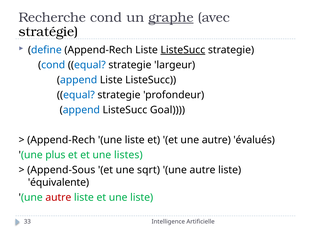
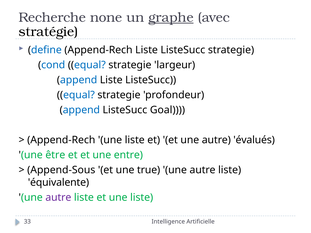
Recherche cond: cond -> none (106, 17)
ListeSucc underline: present -> none (183, 50)
plus: plus -> être (55, 155)
listes: listes -> entre (128, 155)
sqrt: sqrt -> true (149, 170)
autre colour: red -> purple (58, 198)
